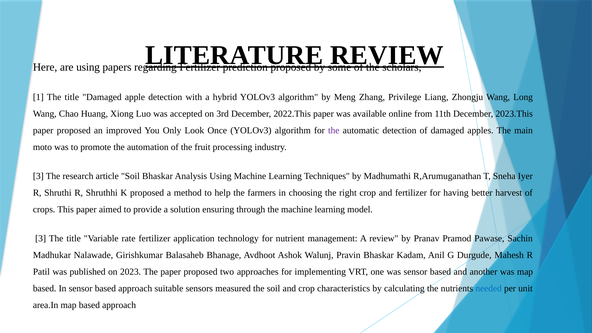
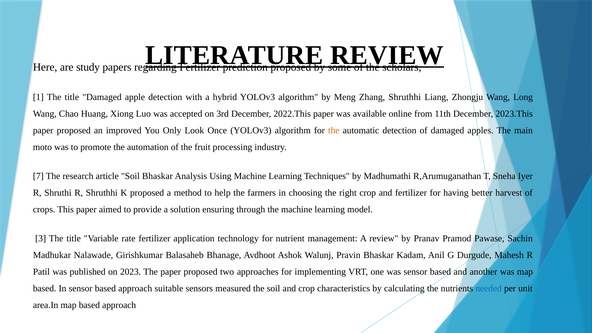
are using: using -> study (88, 67)
Zhang Privilege: Privilege -> Shruthhi (405, 97)
the colour: purple -> orange (334, 130)
3: 3 -> 7 (38, 176)
